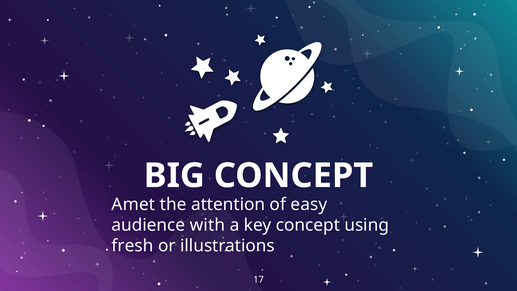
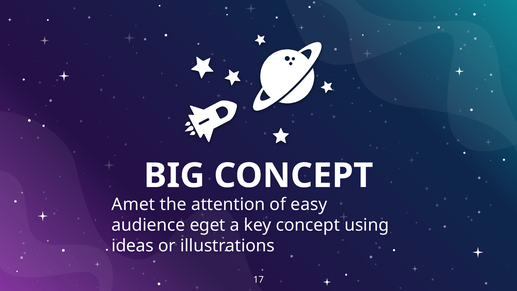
with: with -> eget (208, 225)
fresh: fresh -> ideas (133, 246)
